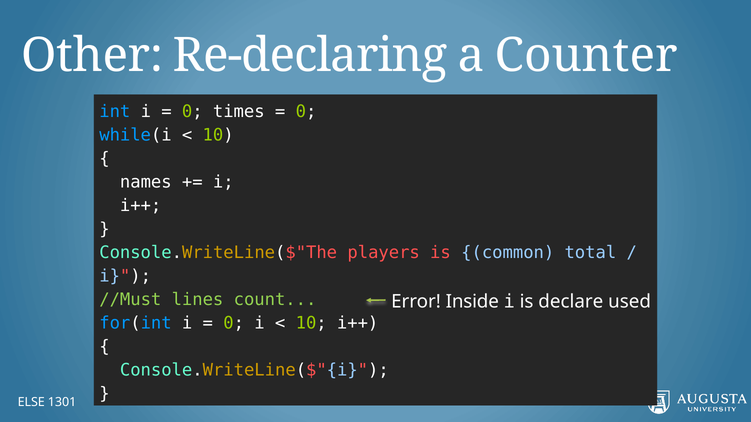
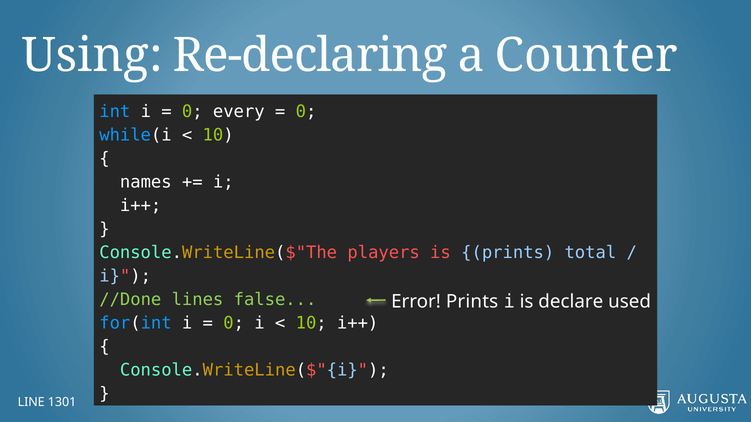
Other: Other -> Using (92, 55)
times: times -> every (239, 112)
is common: common -> prints (508, 253)
//Must: //Must -> //Done (130, 300)
count: count -> false (275, 300)
Error Inside: Inside -> Prints (472, 302)
ELSE: ELSE -> LINE (31, 403)
